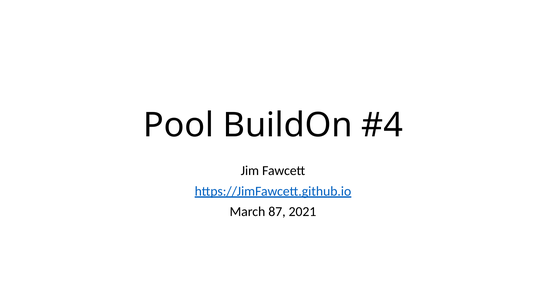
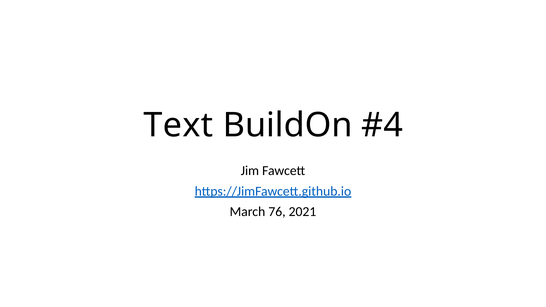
Pool: Pool -> Text (178, 125)
87: 87 -> 76 (277, 212)
